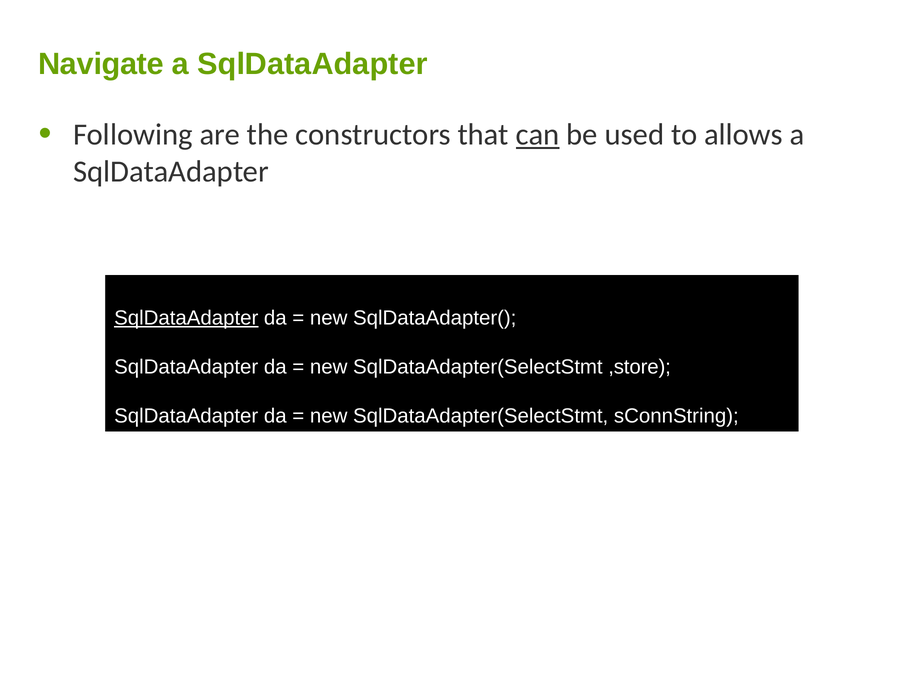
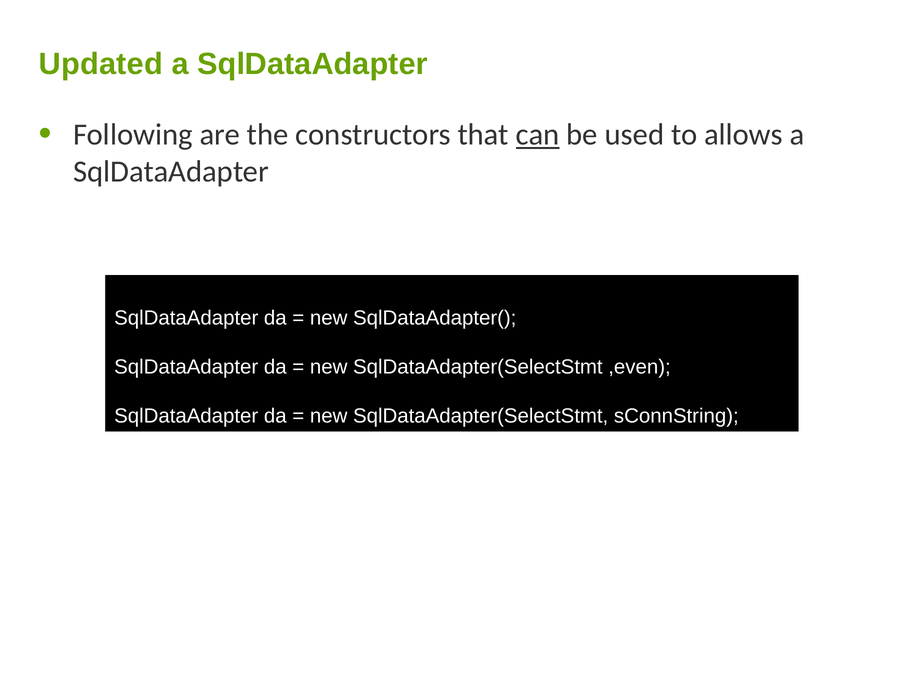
Navigate: Navigate -> Updated (101, 64)
SqlDataAdapter underline: present -> none (186, 318)
,store: ,store -> ,even (639, 367)
